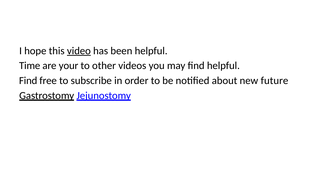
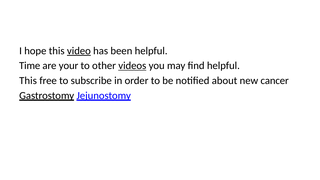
videos underline: none -> present (132, 66)
Find: Find -> This (28, 81)
future: future -> cancer (275, 81)
